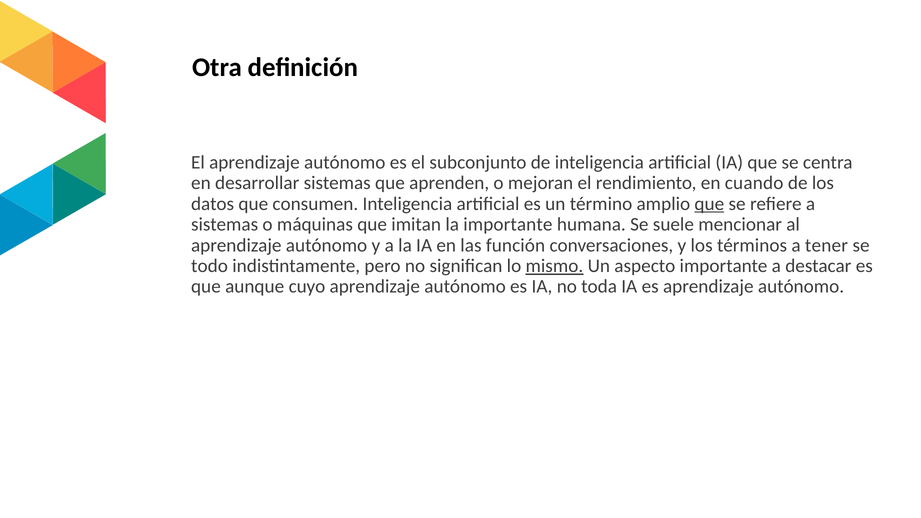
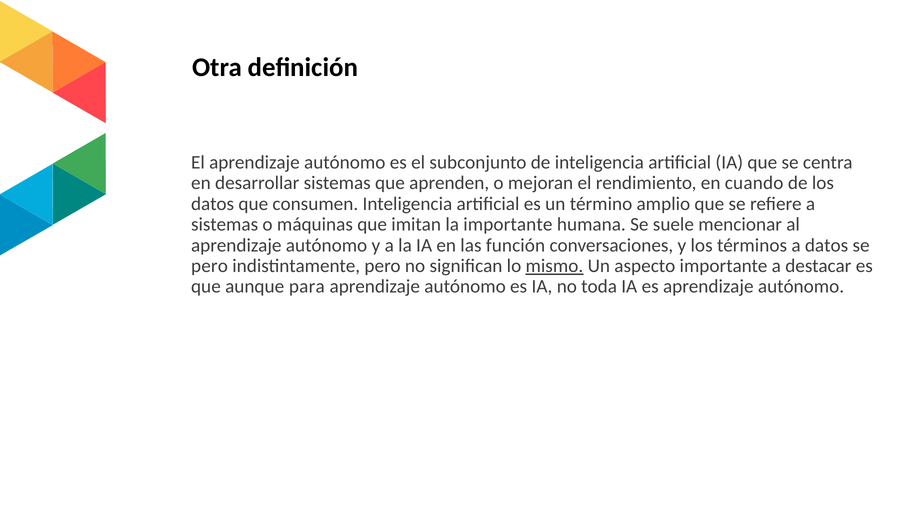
que underline: present -> none (709, 204)
a tener: tener -> datos (827, 245)
todo: todo -> pero (209, 266)
cuyo: cuyo -> para (307, 287)
